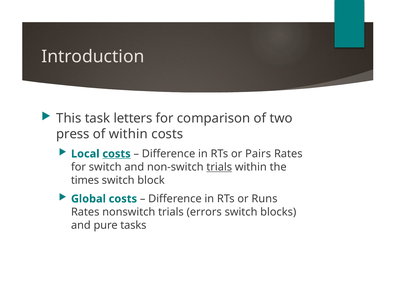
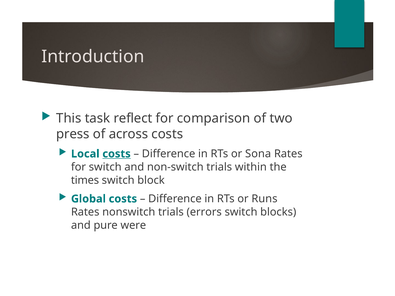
letters: letters -> reflect (133, 118)
of within: within -> across (128, 134)
Pairs: Pairs -> Sona (258, 154)
trials underline: present -> none (219, 167)
tasks: tasks -> were (133, 225)
